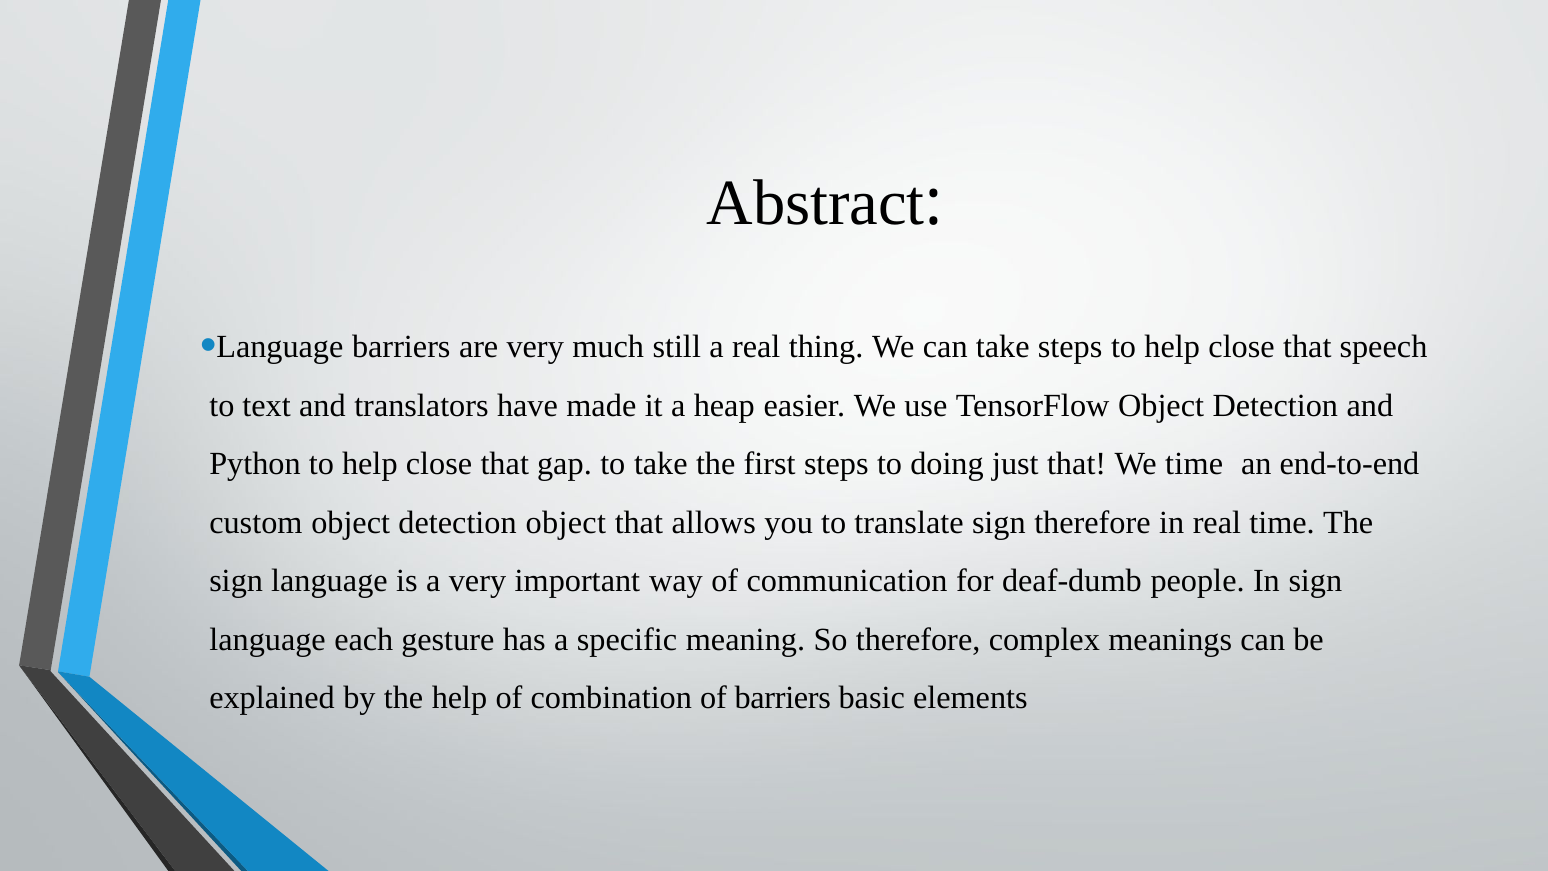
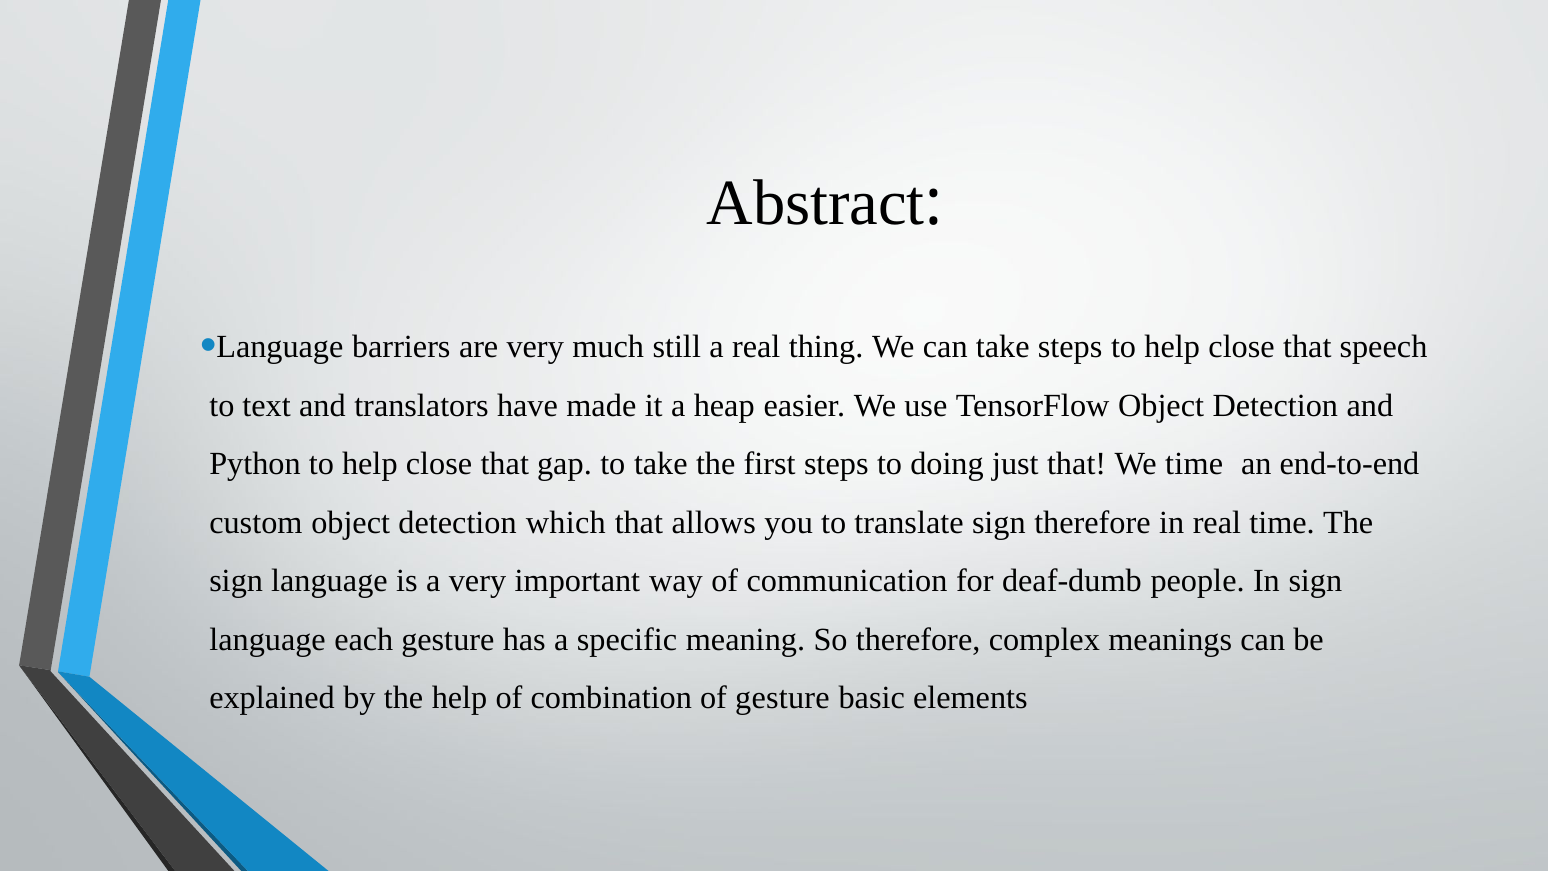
detection object: object -> which (566, 522)
of barriers: barriers -> gesture (782, 698)
